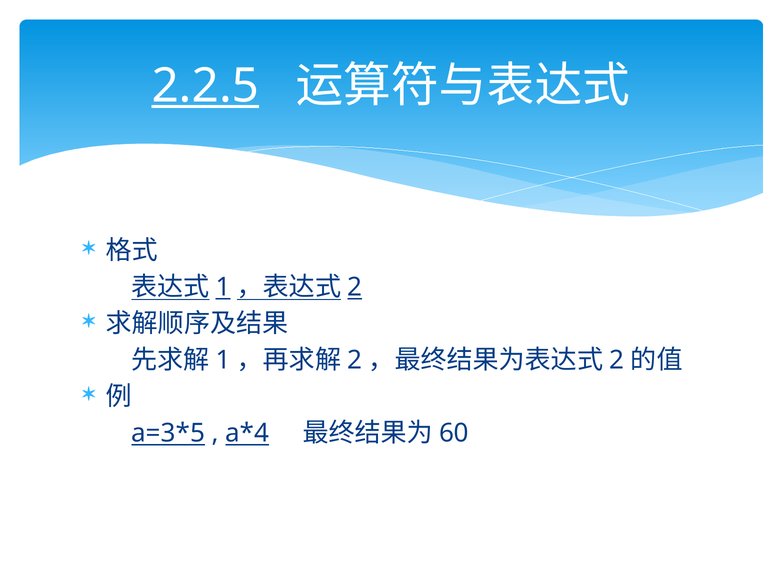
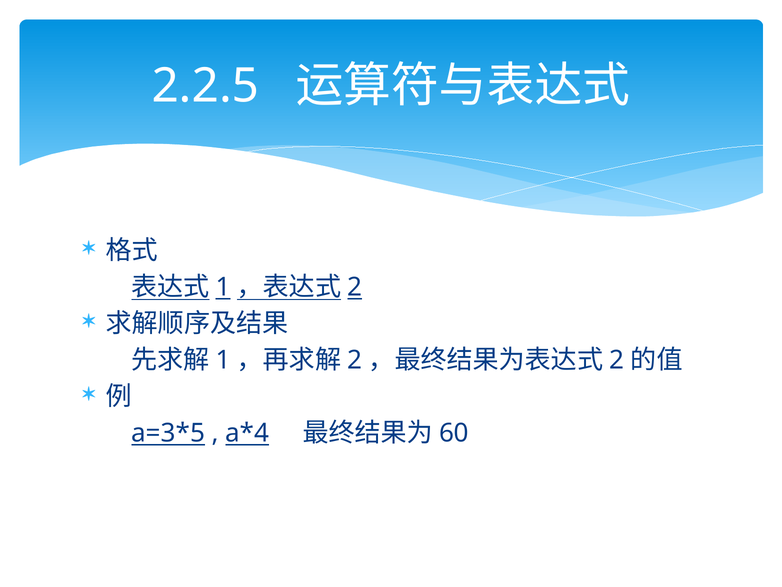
2.2.5 underline: present -> none (205, 86)
